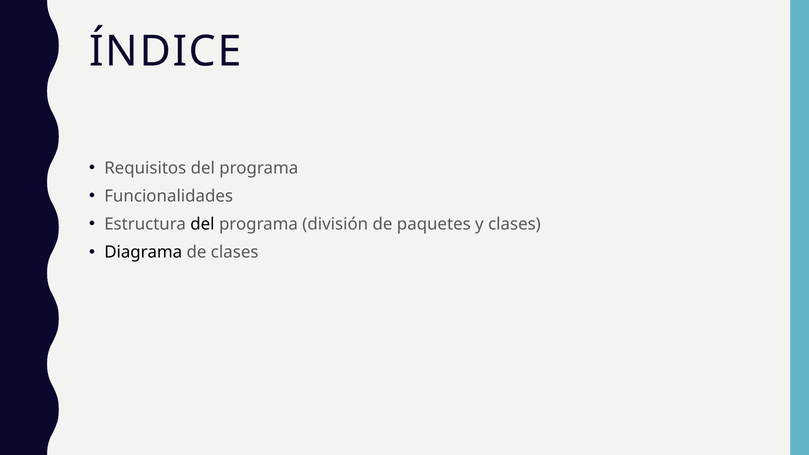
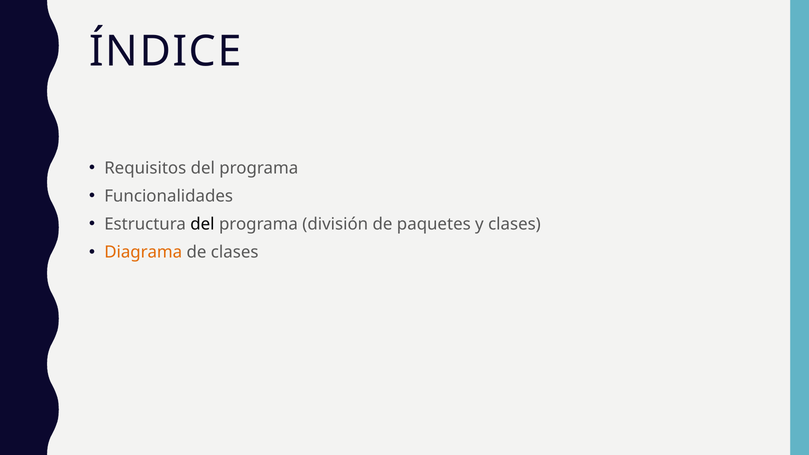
Diagrama colour: black -> orange (143, 252)
